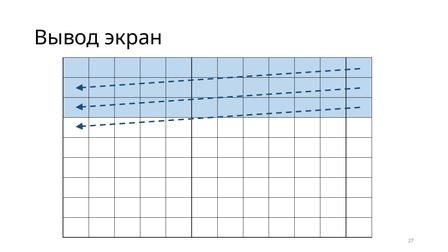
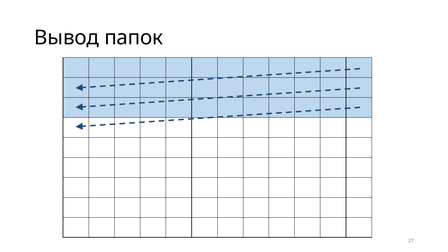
экран: экран -> папок (134, 38)
